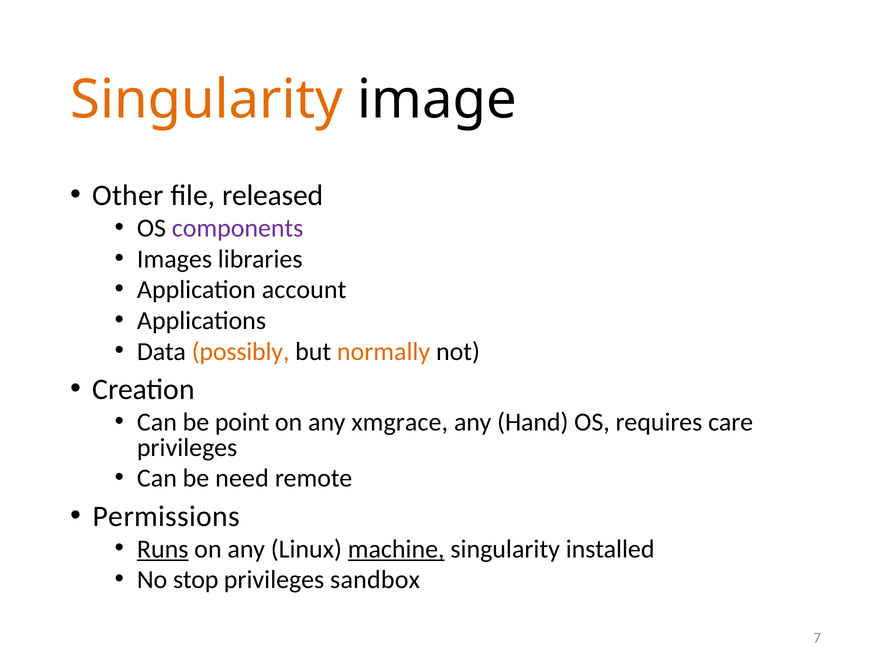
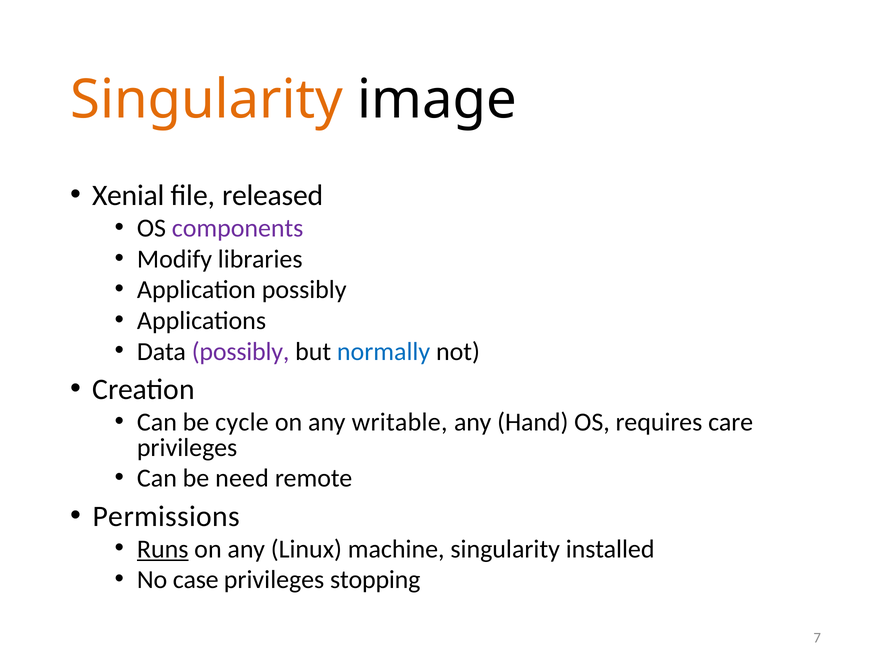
Other: Other -> Xenial (128, 196)
Images: Images -> Modify (175, 259)
Application account: account -> possibly (304, 290)
possibly colour: orange -> purple (241, 352)
normally colour: orange -> blue (384, 352)
point: point -> cycle (242, 422)
xmgrace: xmgrace -> writable (400, 422)
machine underline: present -> none (396, 549)
stop: stop -> case (196, 580)
sandbox: sandbox -> stopping (375, 580)
